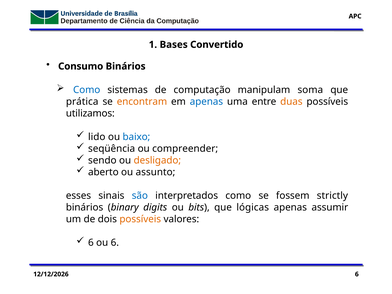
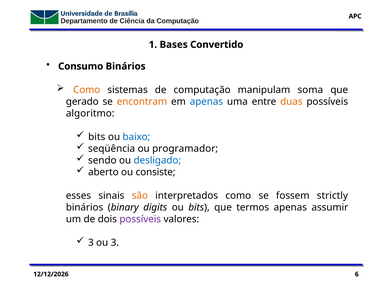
Como colour: blue -> orange (87, 90)
prática: prática -> gerado (82, 102)
utilizamos: utilizamos -> algoritmo (90, 113)
lido: lido -> bits (97, 137)
compreender: compreender -> programador (185, 149)
desligado colour: orange -> blue (157, 160)
assunto: assunto -> consiste (156, 172)
são colour: blue -> orange (140, 196)
lógicas: lógicas -> termos (253, 207)
possíveis colour: orange -> purple (140, 219)
6: 6 -> 3 (91, 243)
ou 6: 6 -> 3 (115, 243)
